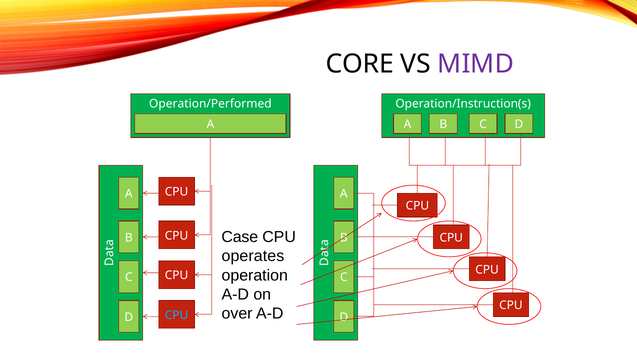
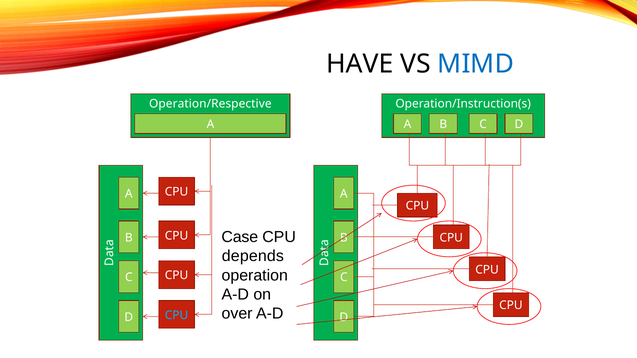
CORE: CORE -> HAVE (360, 64)
MIMD colour: purple -> blue (476, 64)
Operation/Performed: Operation/Performed -> Operation/Respective (210, 104)
operates: operates -> depends (253, 256)
